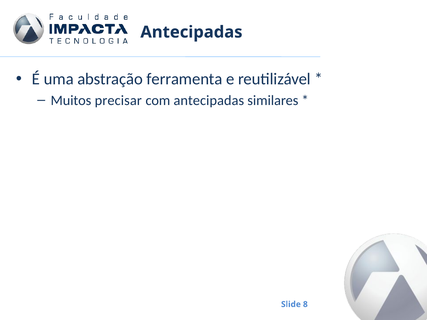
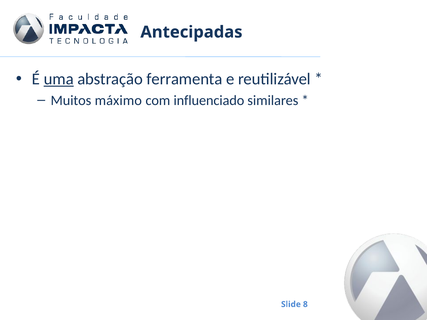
uma underline: none -> present (59, 79)
precisar: precisar -> máximo (118, 100)
com antecipadas: antecipadas -> influenciado (209, 100)
